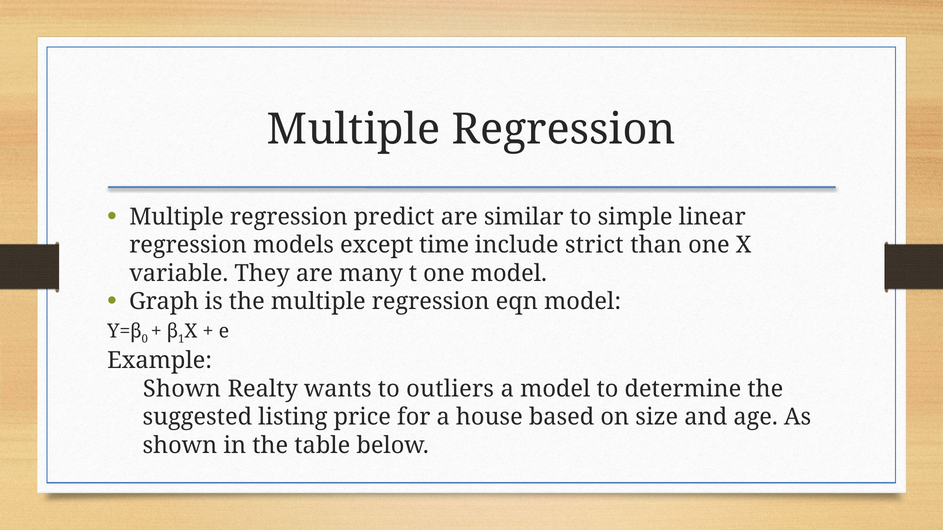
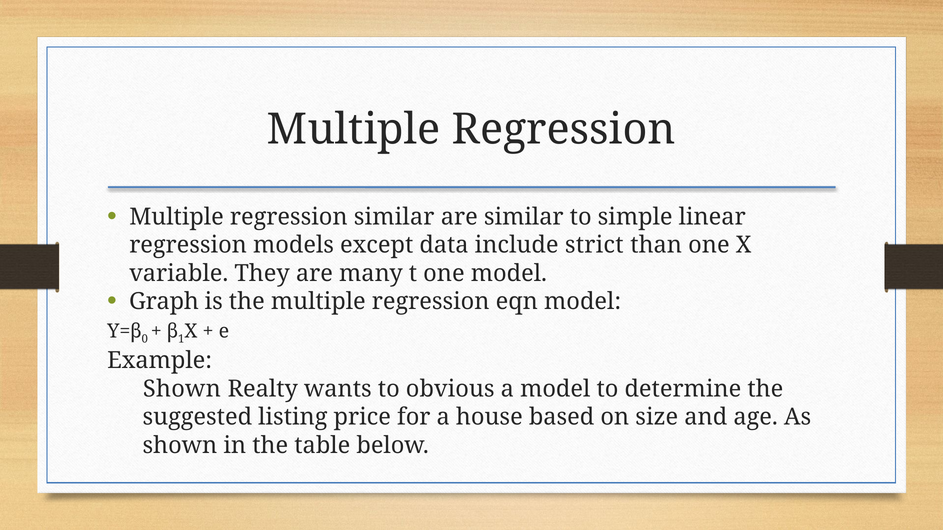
regression predict: predict -> similar (394, 217)
time: time -> data (444, 245)
outliers: outliers -> obvious (450, 389)
